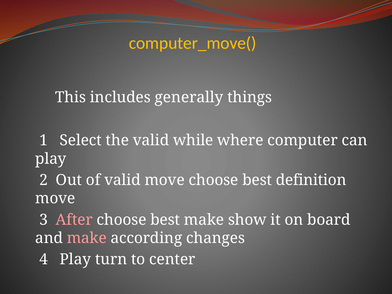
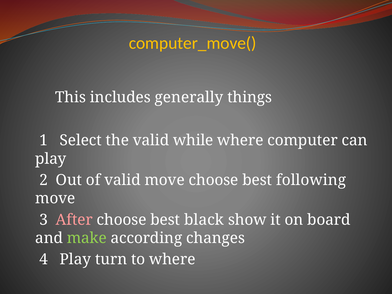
definition: definition -> following (311, 180)
best make: make -> black (204, 220)
make colour: pink -> light green (87, 238)
to center: center -> where (172, 259)
